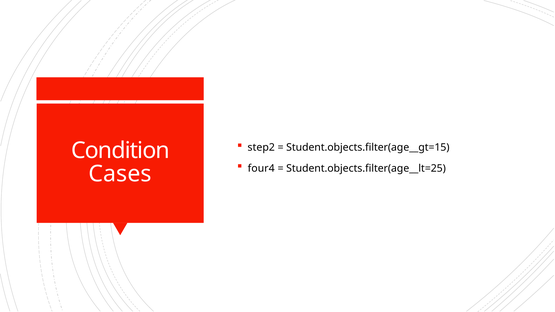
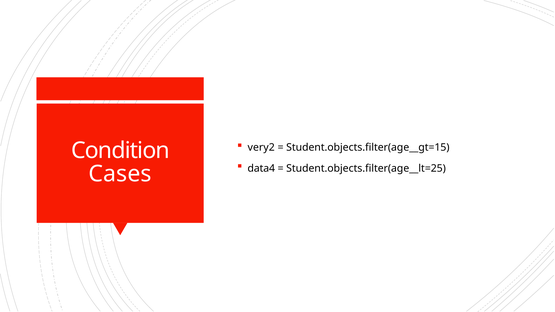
step2: step2 -> very2 (261, 148)
four4: four4 -> data4 (261, 168)
